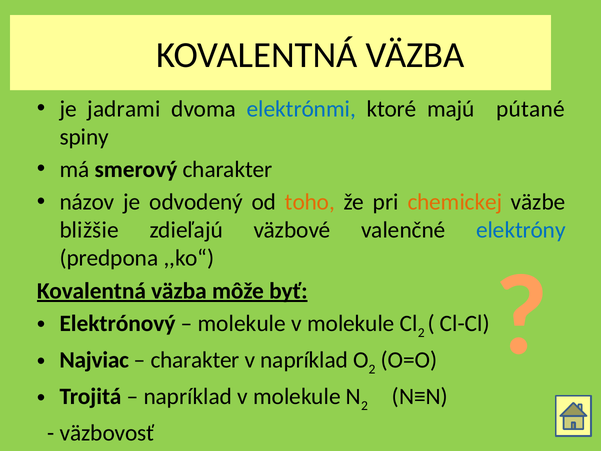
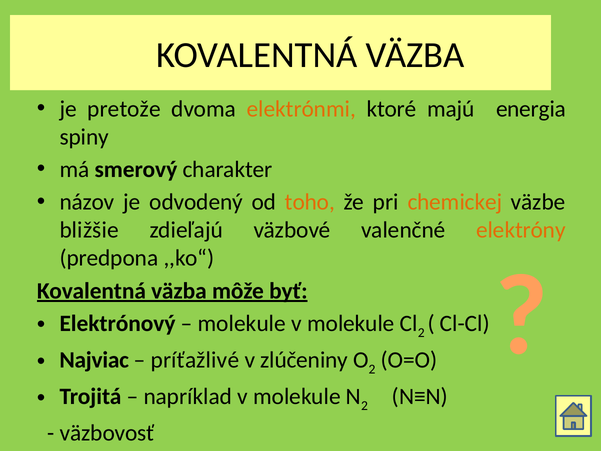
jadrami: jadrami -> pretože (124, 109)
elektrónmi colour: blue -> orange (301, 109)
pútané: pútané -> energia (531, 109)
elektróny colour: blue -> orange (521, 230)
charakter: charakter -> príťažlivé (195, 360)
v napríklad: napríklad -> zlúčeniny (304, 360)
